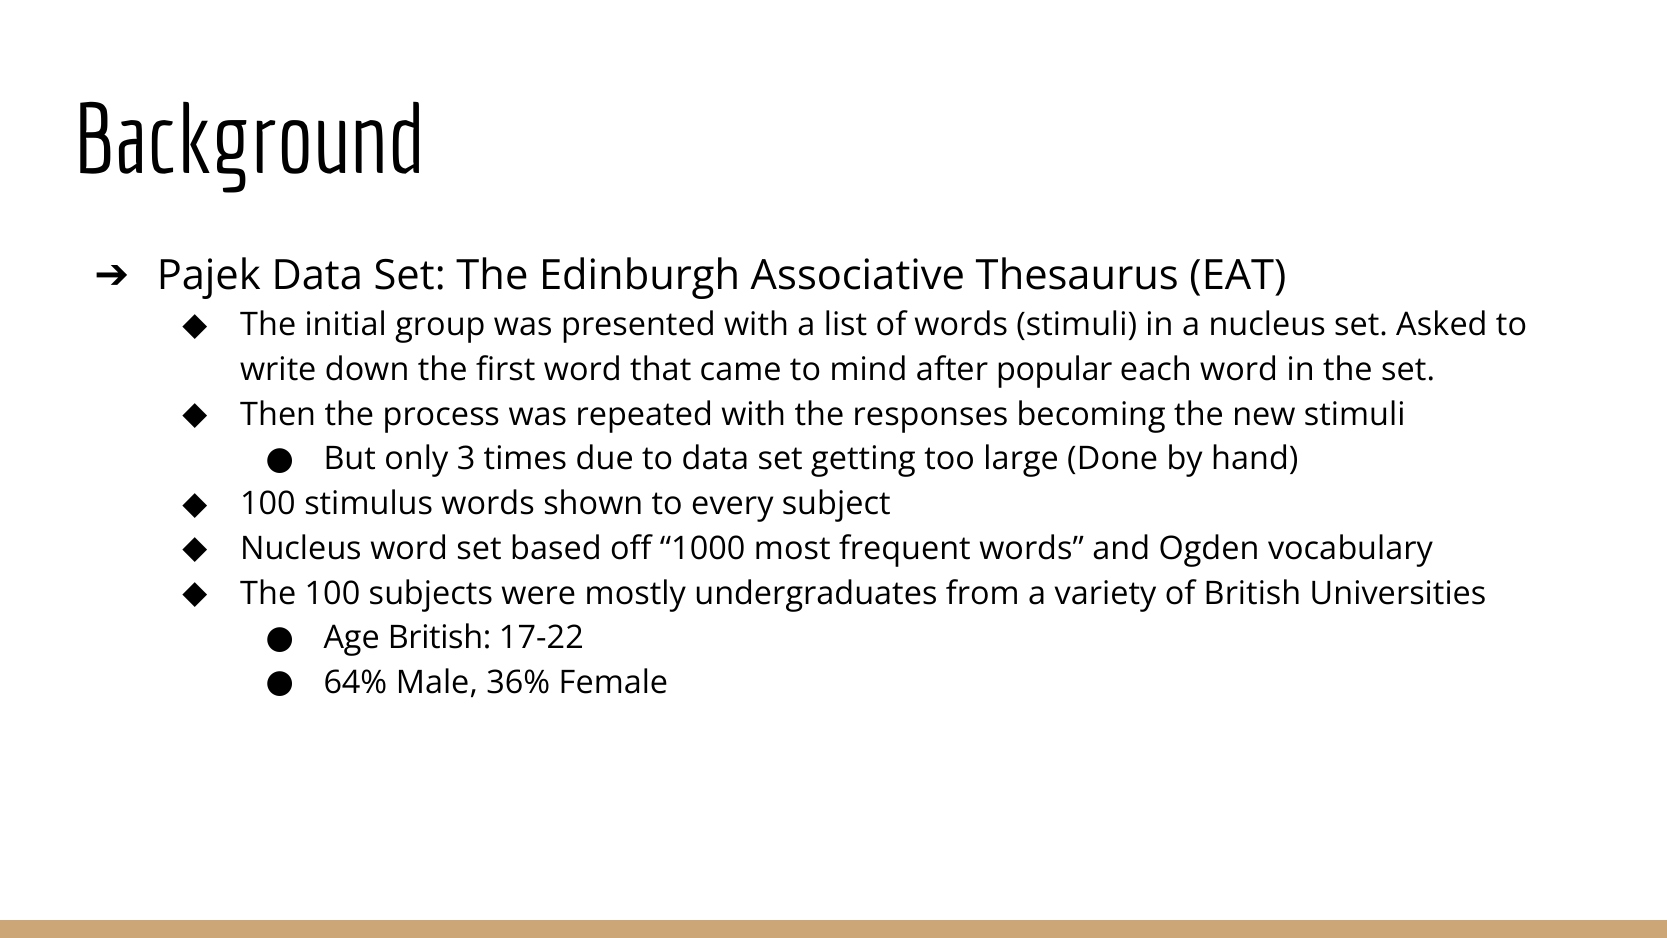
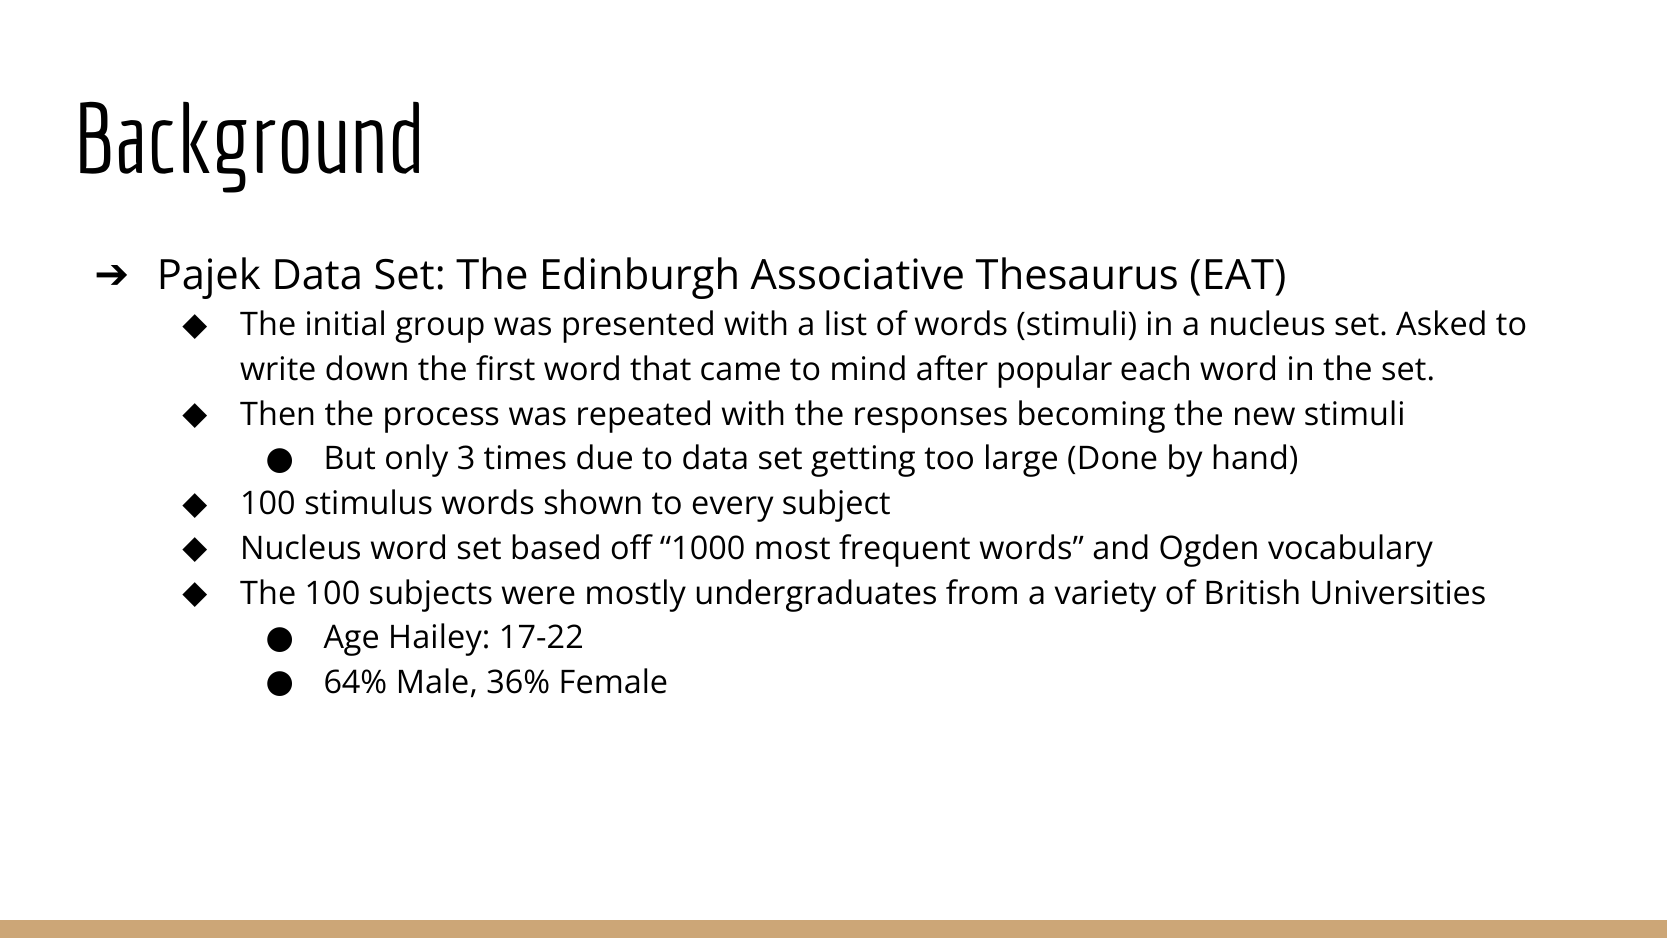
Age British: British -> Hailey (439, 638)
